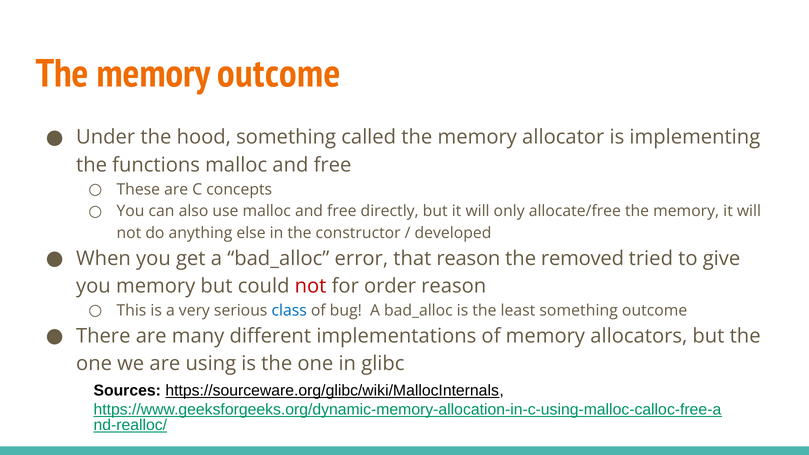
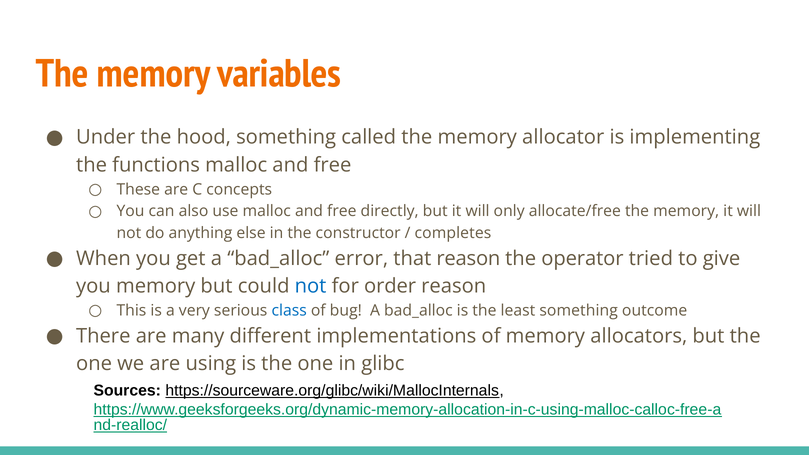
memory outcome: outcome -> variables (279, 74)
developed: developed -> completes (453, 233)
removed: removed -> operator (582, 258)
not colour: red -> blue (311, 286)
